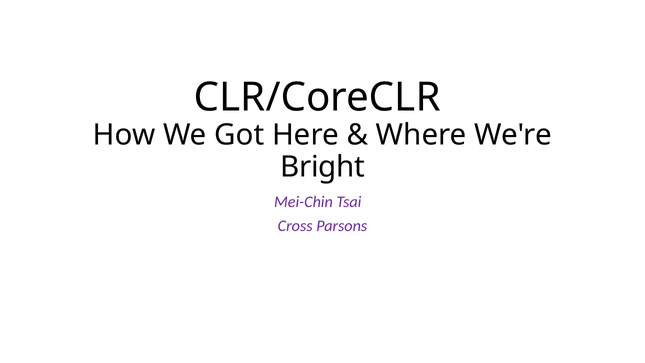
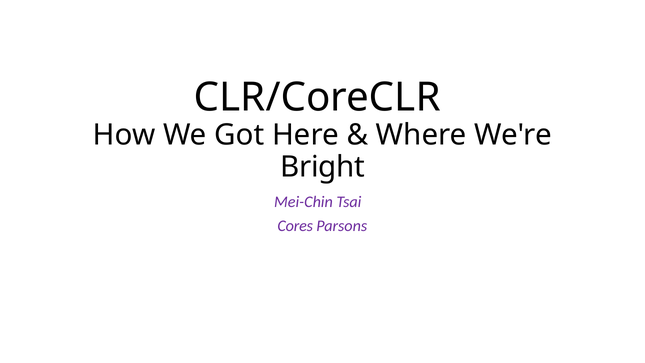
Cross: Cross -> Cores (295, 226)
